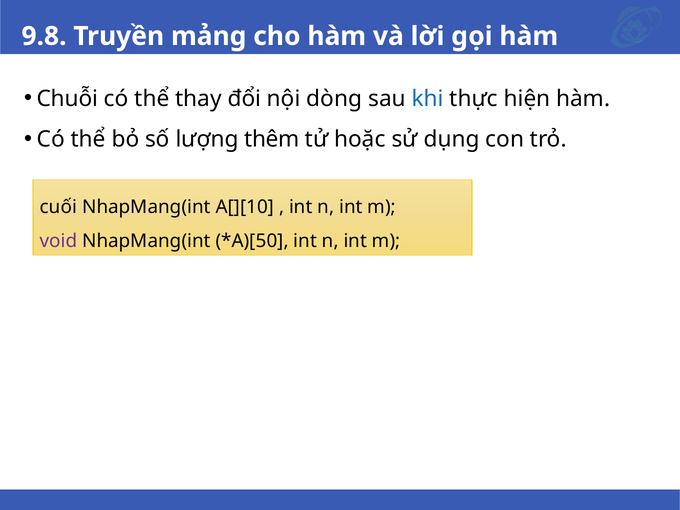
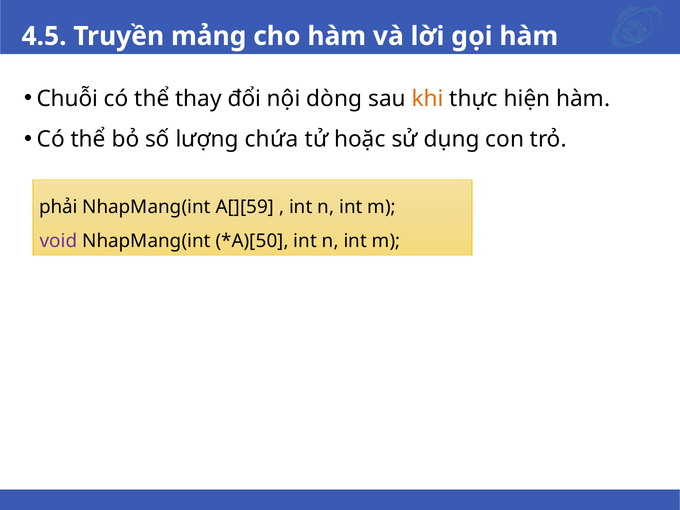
9.8: 9.8 -> 4.5 (44, 36)
khi colour: blue -> orange (428, 99)
thêm: thêm -> chứa (272, 139)
cuối: cuối -> phải (59, 207)
A[][10: A[][10 -> A[][59 (245, 207)
